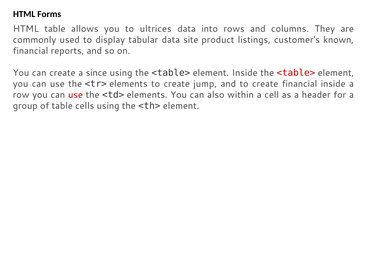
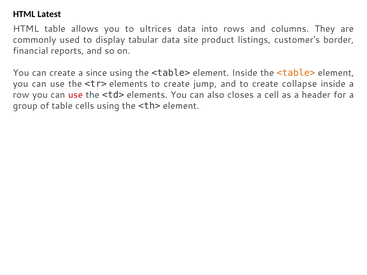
Forms: Forms -> Latest (49, 14)
known: known -> border (339, 40)
<table> colour: red -> orange (296, 73)
create financial: financial -> collapse (299, 84)
within: within -> closes (241, 95)
